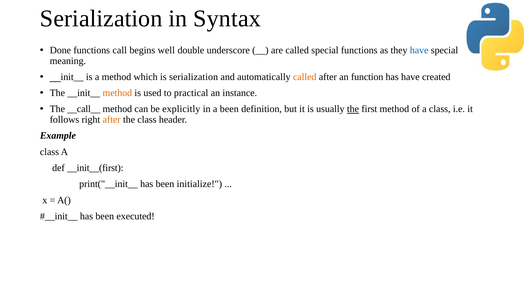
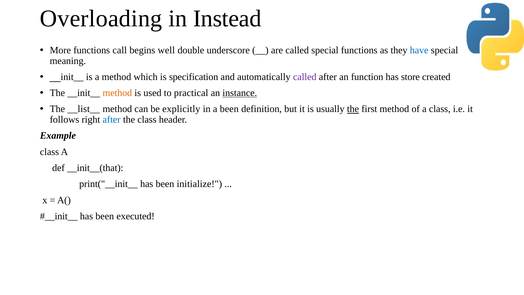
Serialization: Serialization -> Overloading (101, 19)
Syntax: Syntax -> Instead (227, 19)
Done: Done -> More (60, 50)
is serialization: serialization -> specification (194, 77)
called colour: orange -> purple (305, 77)
has have: have -> store (410, 77)
instance underline: none -> present (240, 93)
__call__: __call__ -> __list__ (84, 109)
after colour: orange -> blue (112, 120)
__init__(first: __init__(first -> __init__(that (95, 168)
